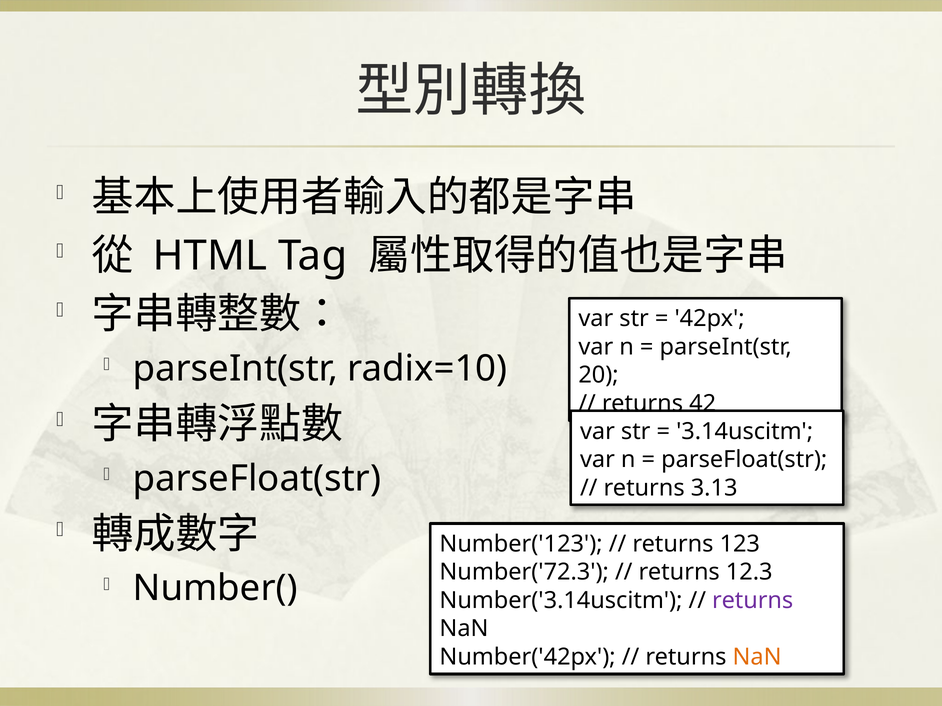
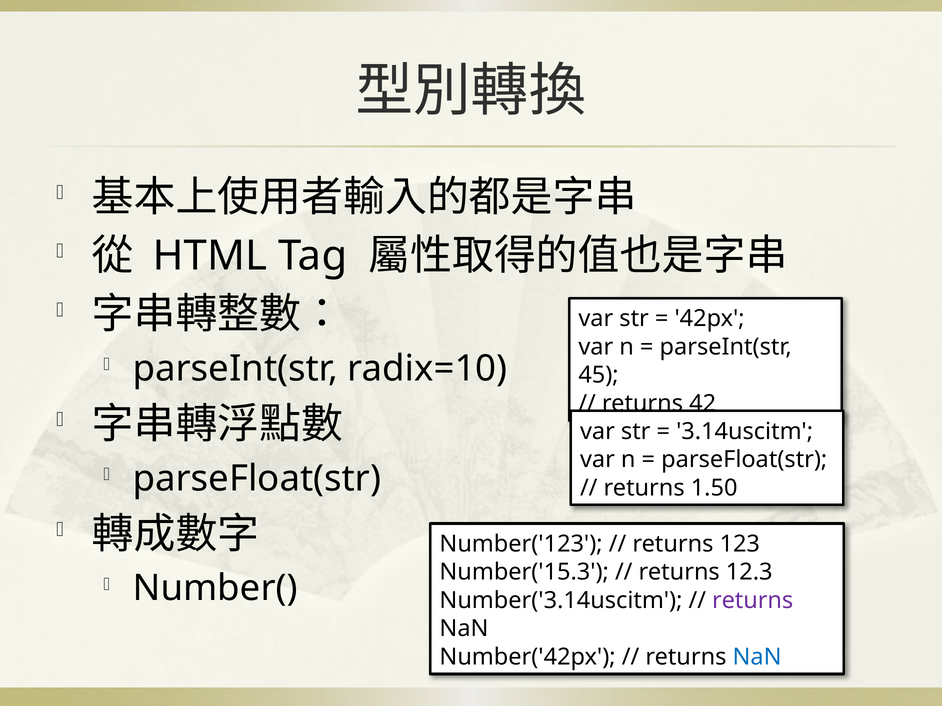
20: 20 -> 45 (599, 375)
3.13: 3.13 -> 1.50 (714, 488)
Number('72.3: Number('72.3 -> Number('15.3 (524, 573)
NaN colour: orange -> blue (757, 657)
